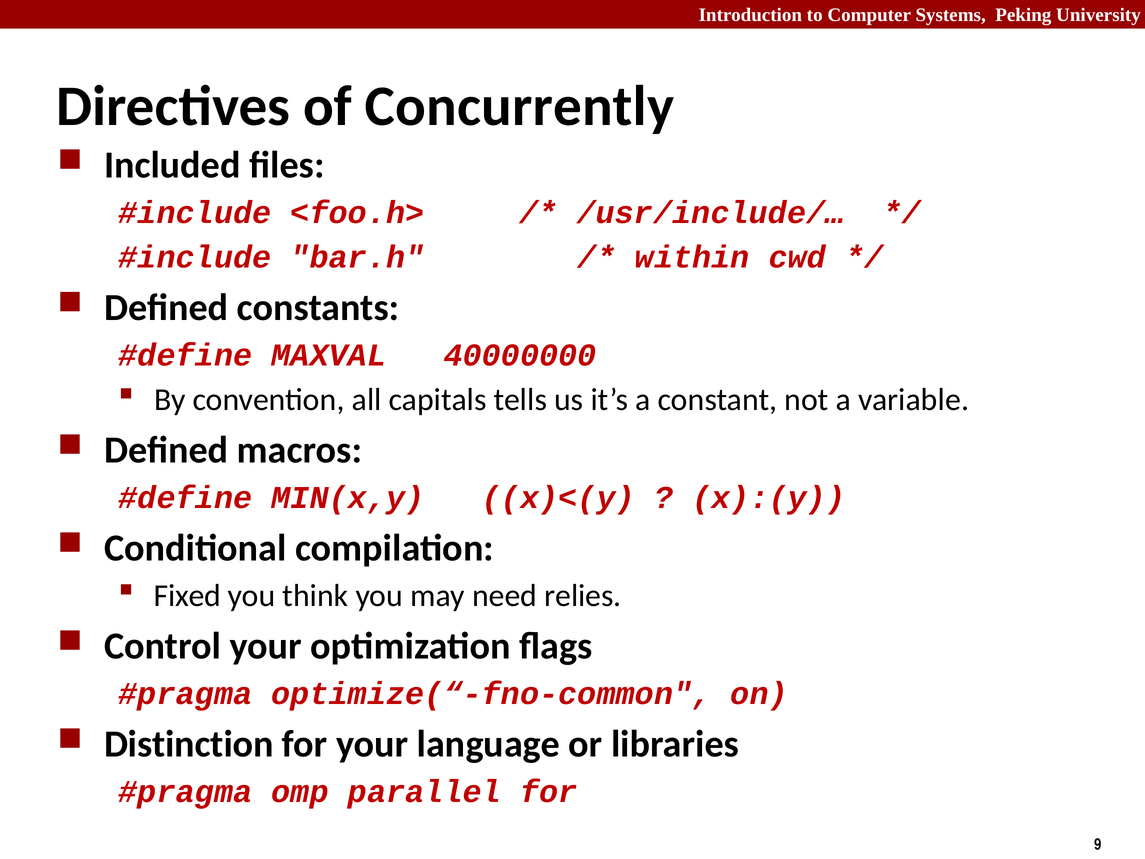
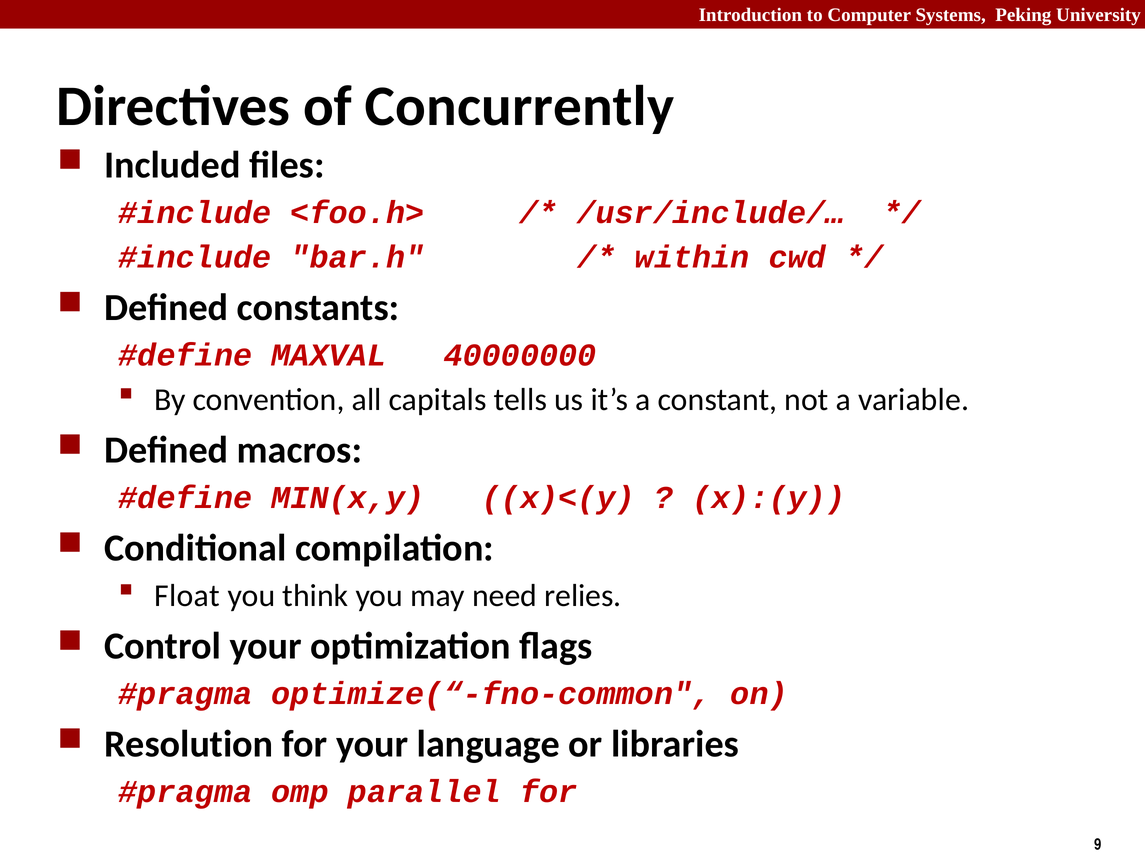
Fixed: Fixed -> Float (187, 596)
Distinction: Distinction -> Resolution (189, 744)
